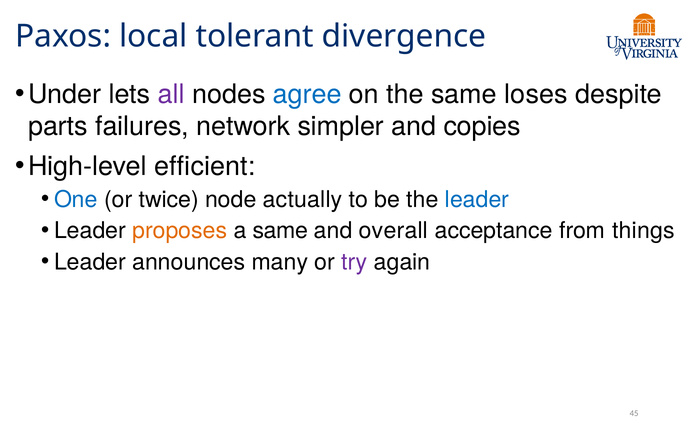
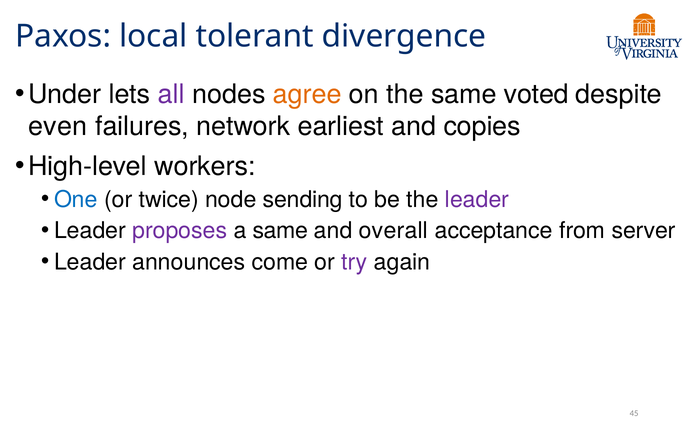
agree colour: blue -> orange (307, 94)
loses: loses -> voted (536, 94)
parts: parts -> even (58, 127)
simpler: simpler -> earliest (341, 127)
efficient: efficient -> workers (205, 166)
actually: actually -> sending (303, 200)
leader colour: blue -> purple (477, 200)
proposes colour: orange -> purple (180, 231)
things: things -> server (644, 231)
many: many -> come (280, 262)
